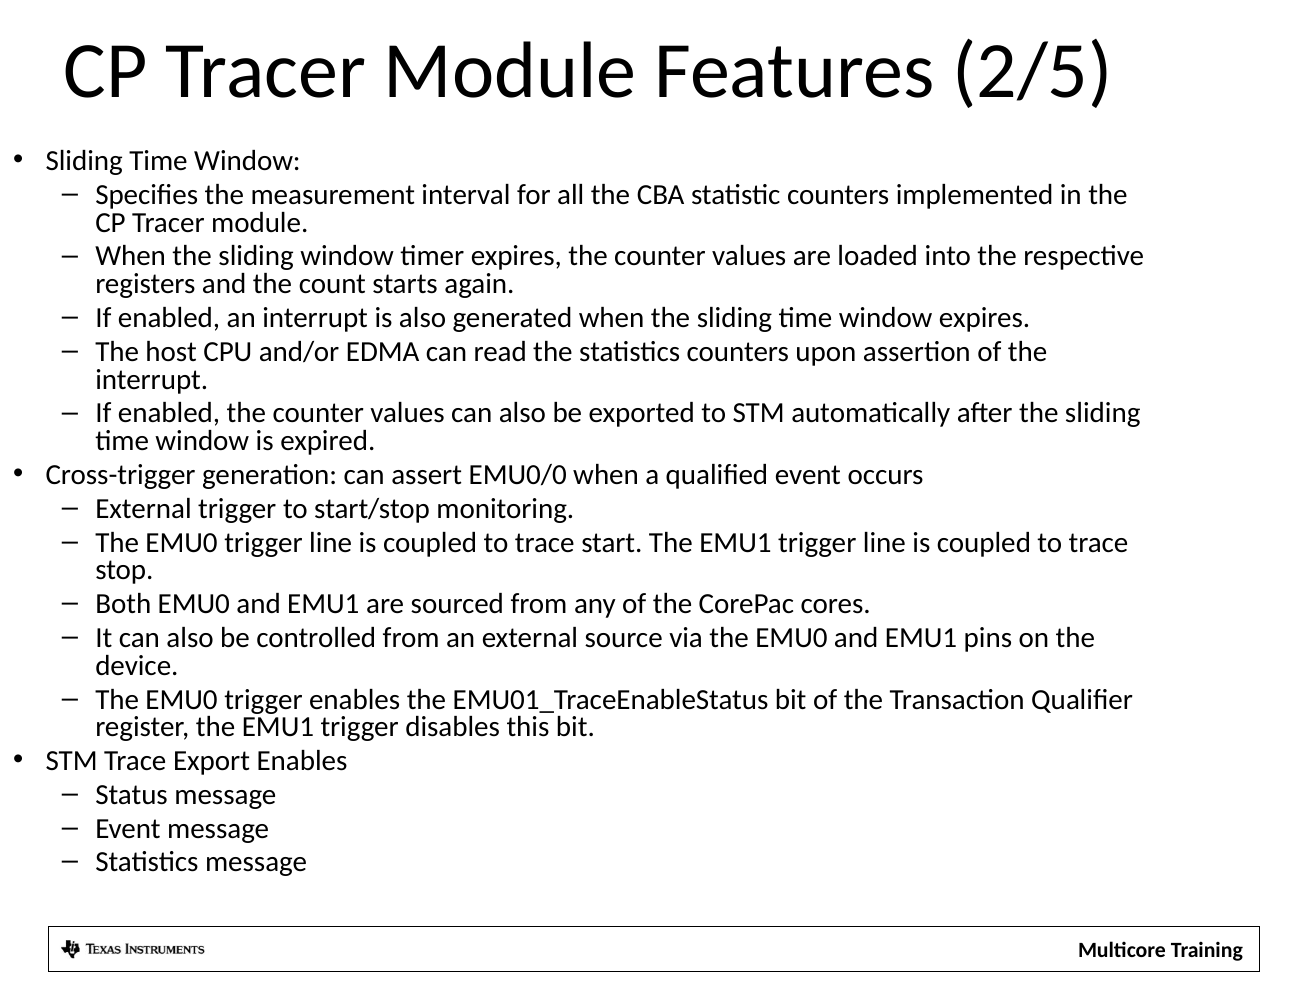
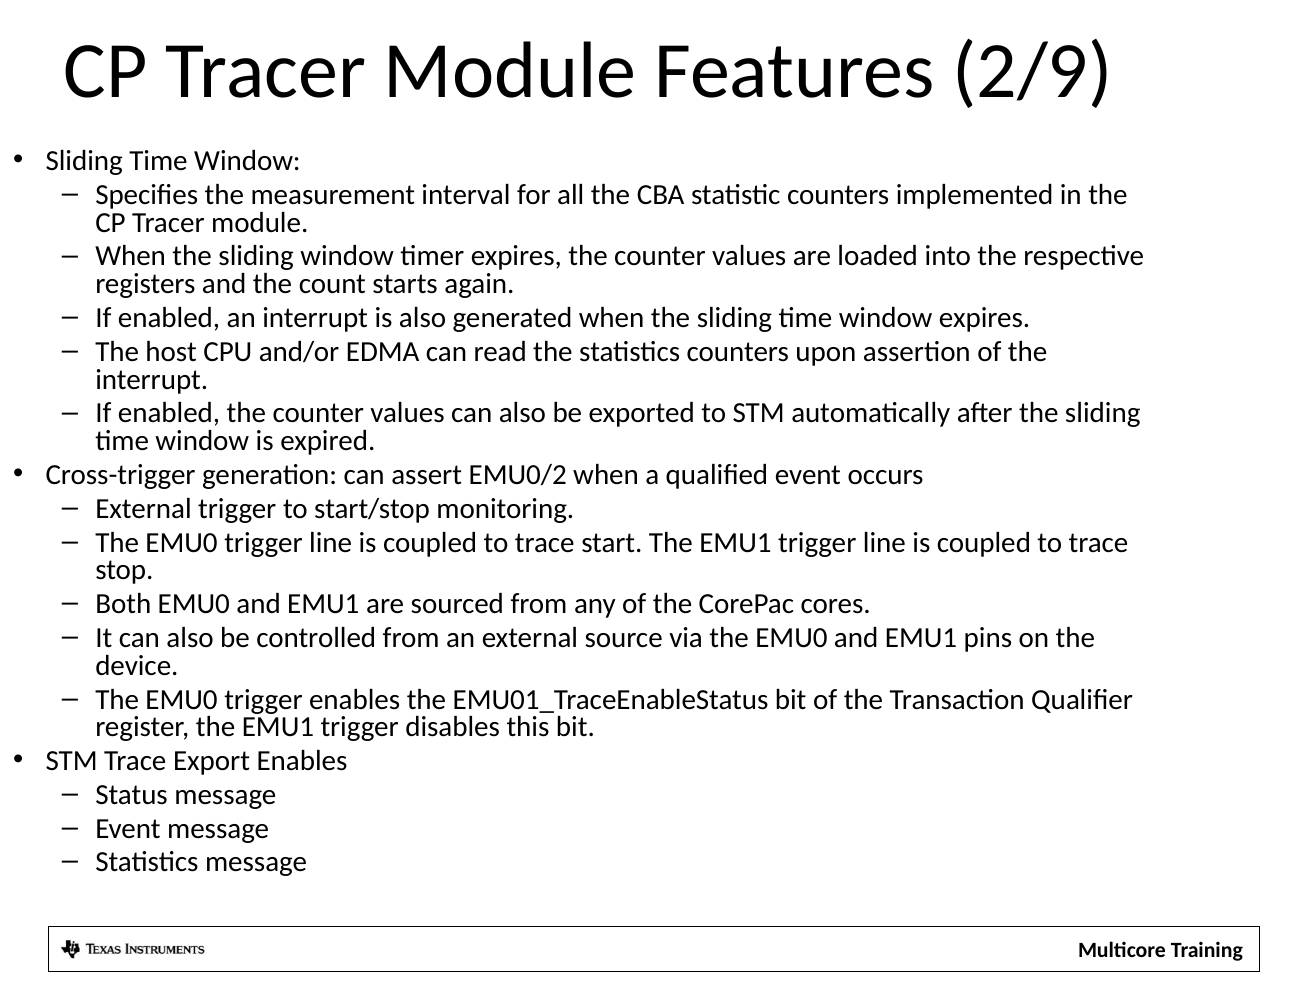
2/5: 2/5 -> 2/9 (1033, 71)
EMU0/0: EMU0/0 -> EMU0/2 (518, 475)
